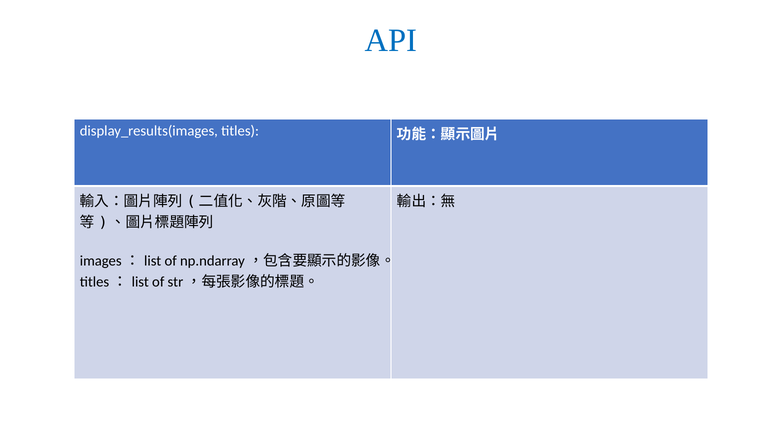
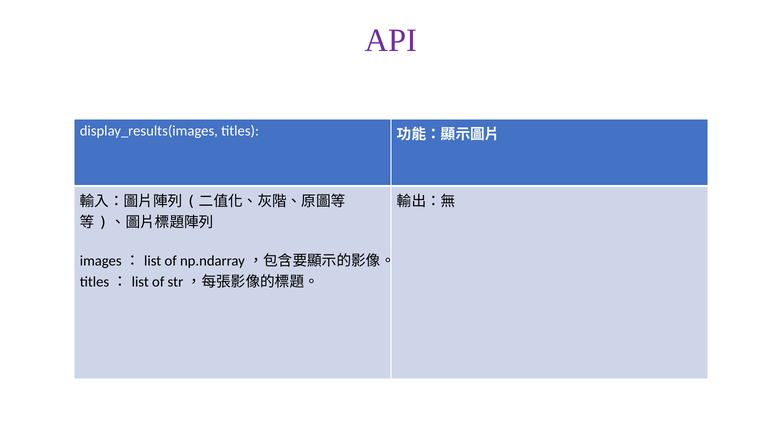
API colour: blue -> purple (391, 40)
